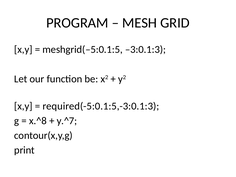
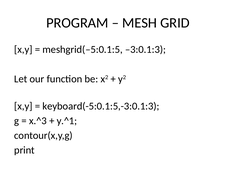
required(-5:0.1:5,-3:0.1:3: required(-5:0.1:5,-3:0.1:3 -> keyboard(-5:0.1:5,-3:0.1:3 (101, 106)
x.^8: x.^8 -> x.^3 (38, 121)
y.^7: y.^7 -> y.^1 (67, 121)
